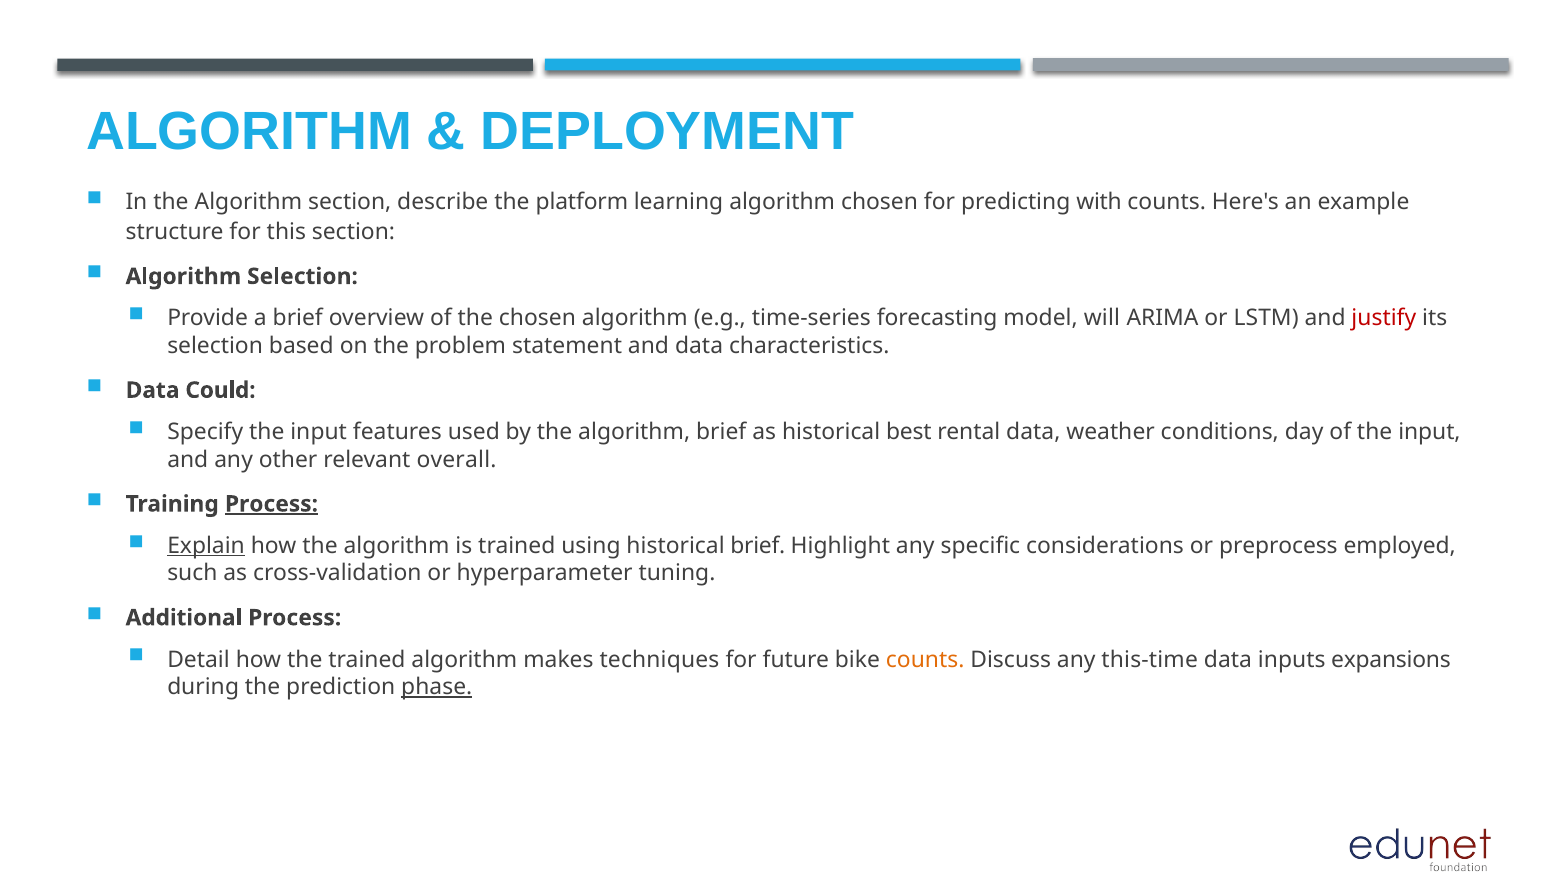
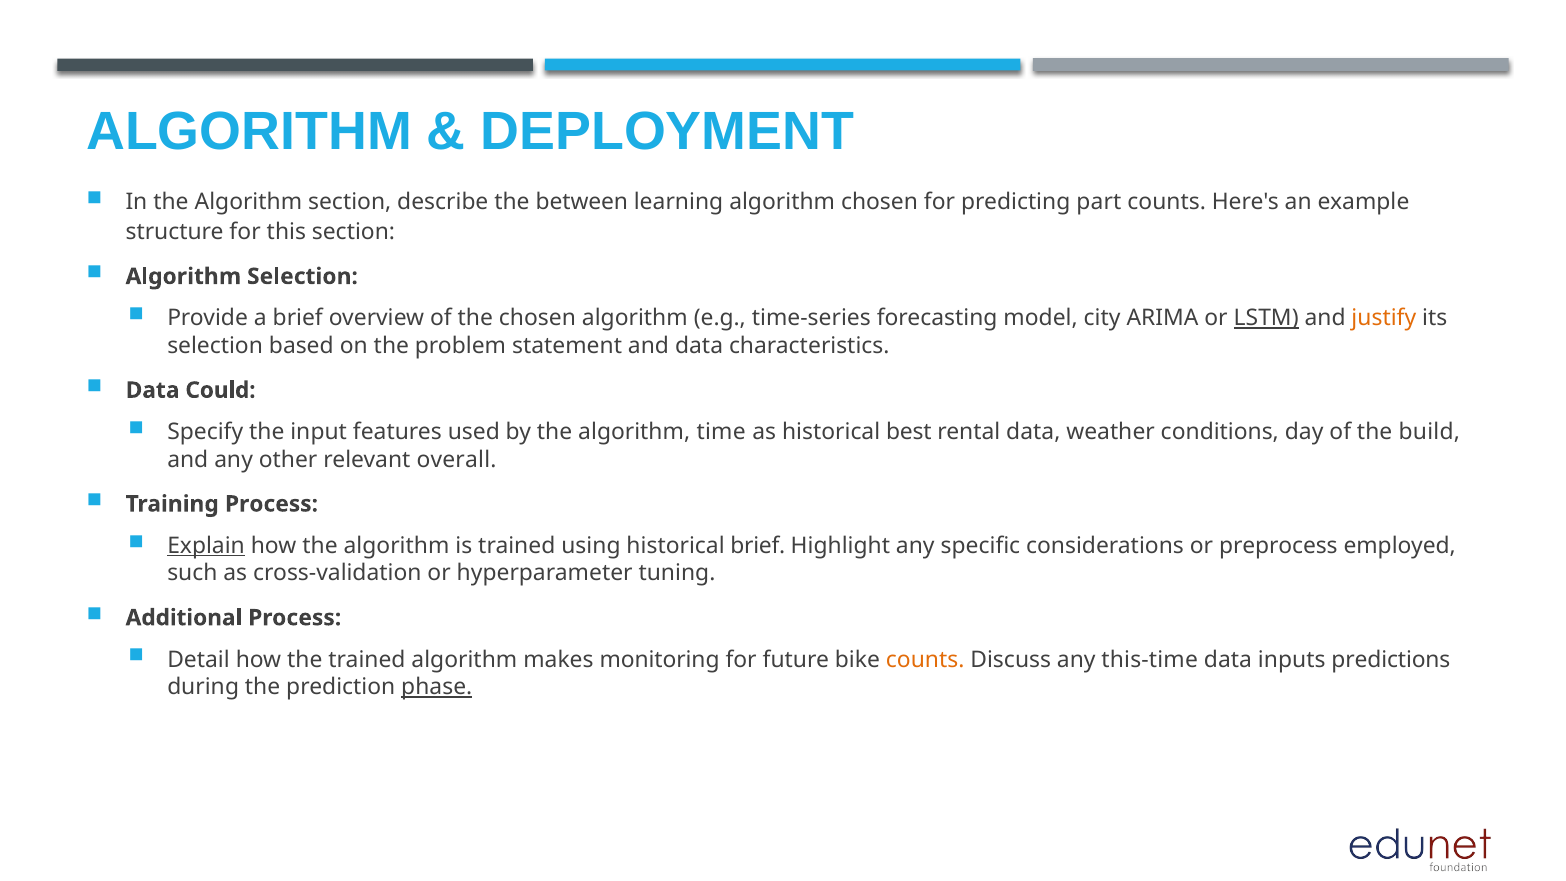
platform: platform -> between (582, 202)
with: with -> part (1099, 202)
will: will -> city (1102, 318)
LSTM underline: none -> present (1266, 318)
justify colour: red -> orange (1384, 318)
algorithm brief: brief -> time (721, 432)
of the input: input -> build (1429, 432)
Process underline: present -> none (271, 504)
techniques: techniques -> monitoring (660, 659)
expansions: expansions -> predictions (1391, 659)
